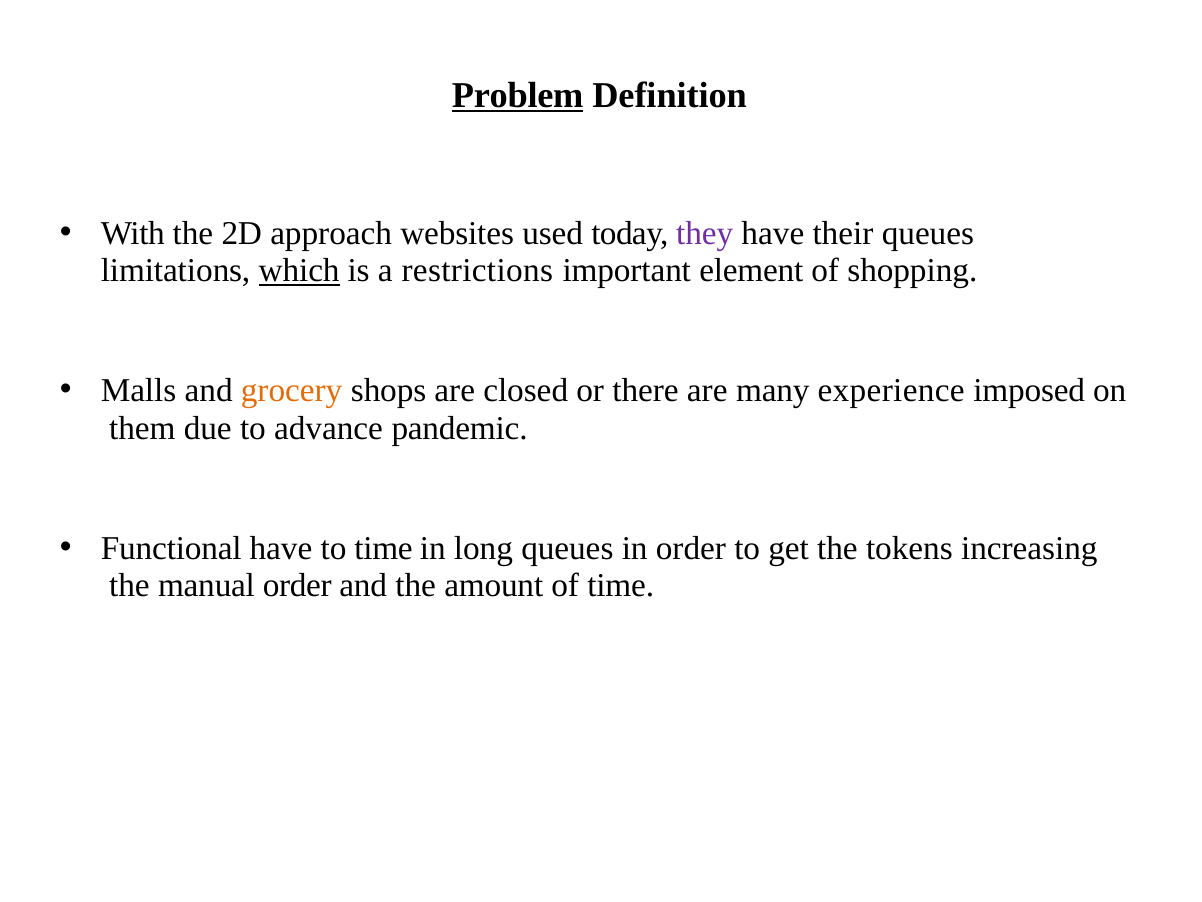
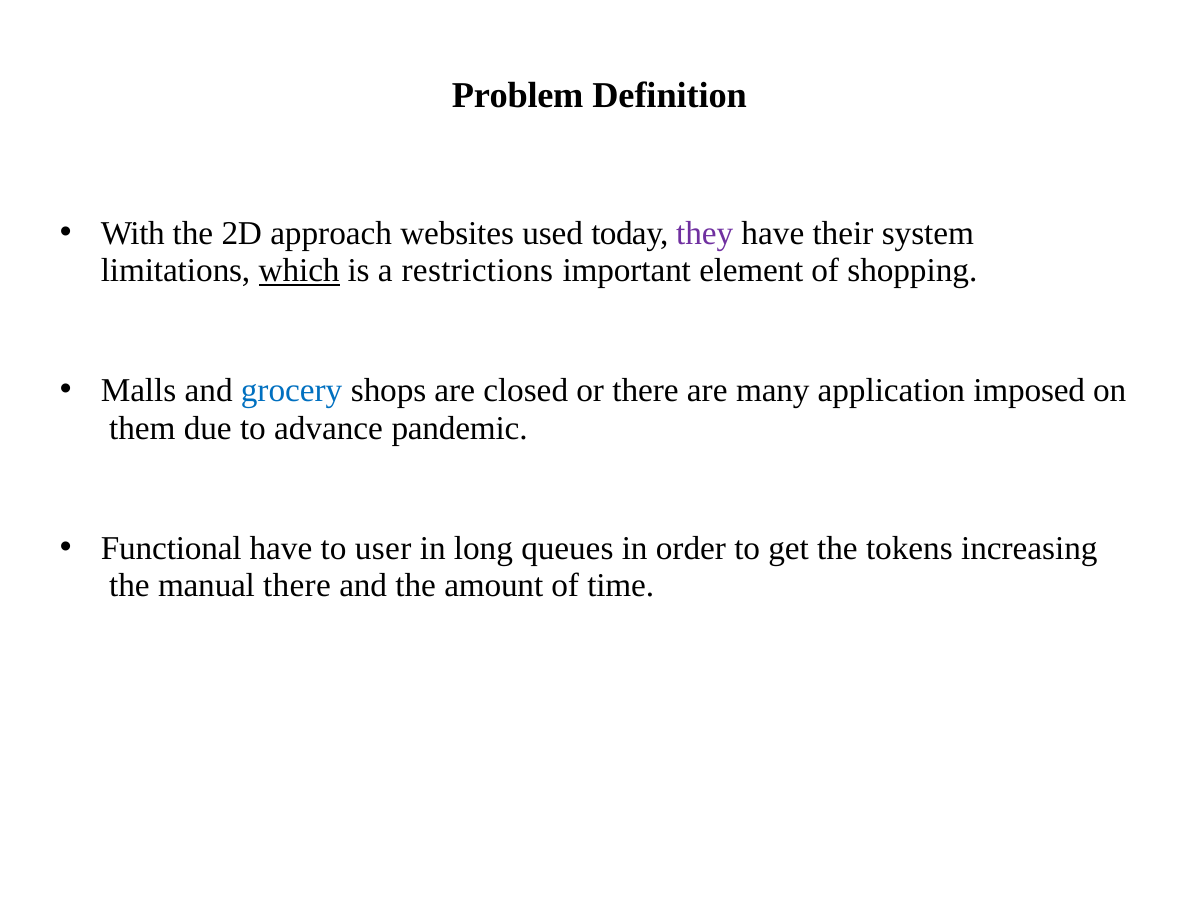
Problem underline: present -> none (518, 96)
their queues: queues -> system (928, 233)
grocery colour: orange -> blue (292, 391)
experience: experience -> application (891, 391)
to time: time -> user (383, 548)
manual order: order -> there (297, 585)
